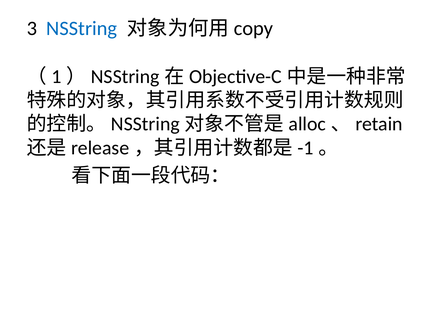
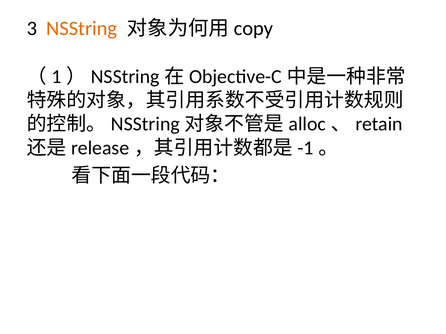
NSString colour: blue -> orange (82, 28)
